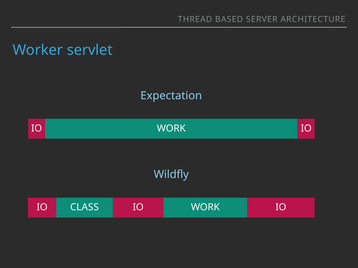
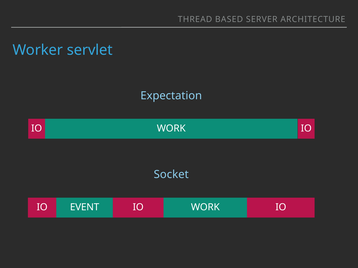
Wildfly: Wildfly -> Socket (171, 175)
CLASS: CLASS -> EVENT (85, 208)
